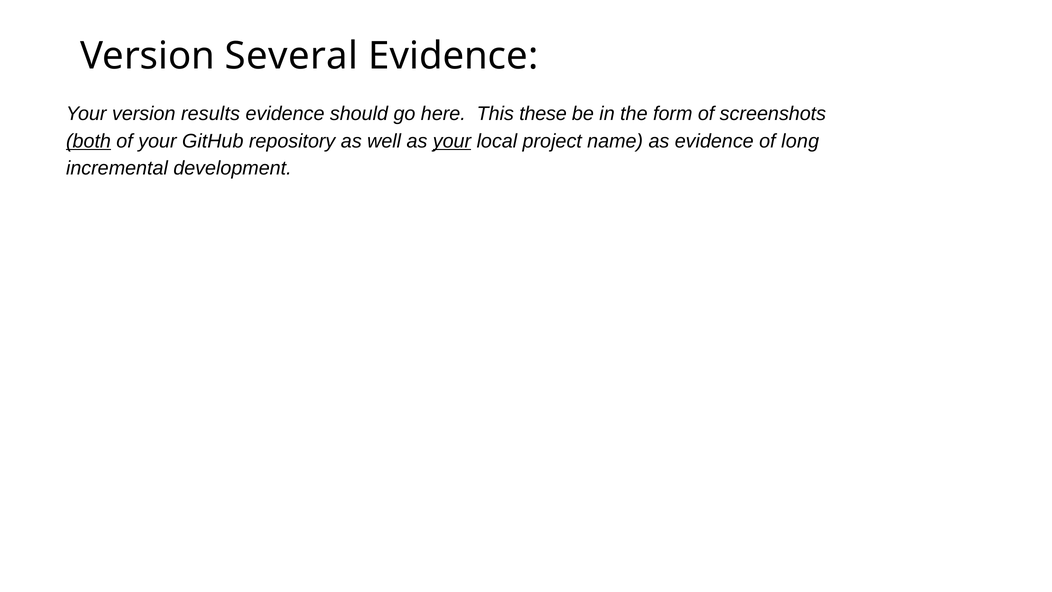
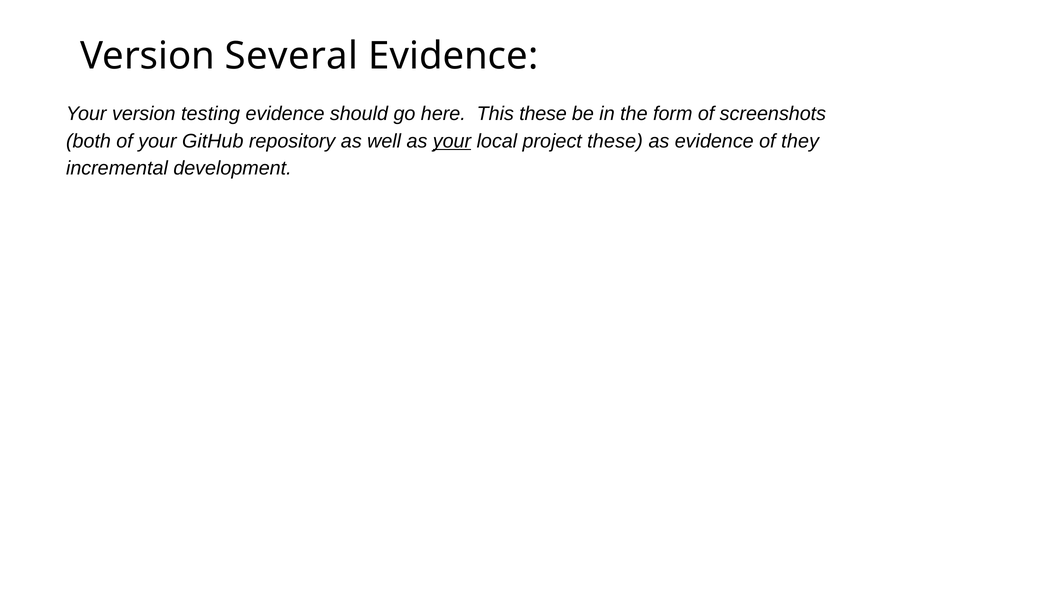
results: results -> testing (210, 114)
both underline: present -> none (89, 141)
project name: name -> these (615, 141)
long: long -> they (800, 141)
